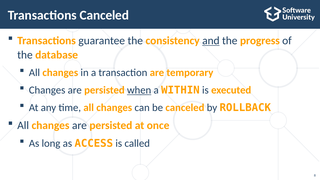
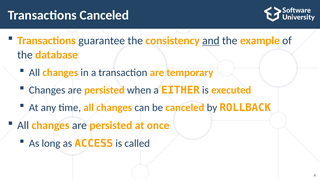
progress: progress -> example (260, 41)
when underline: present -> none (139, 90)
WITHIN: WITHIN -> EITHER (180, 90)
